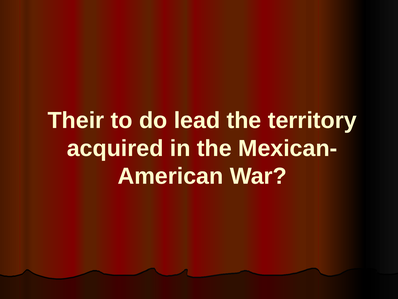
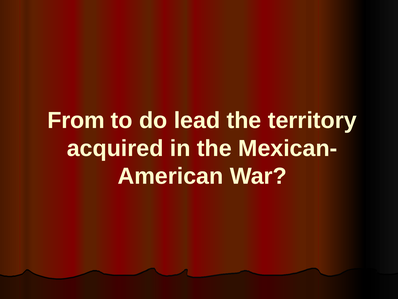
Their: Their -> From (76, 120)
